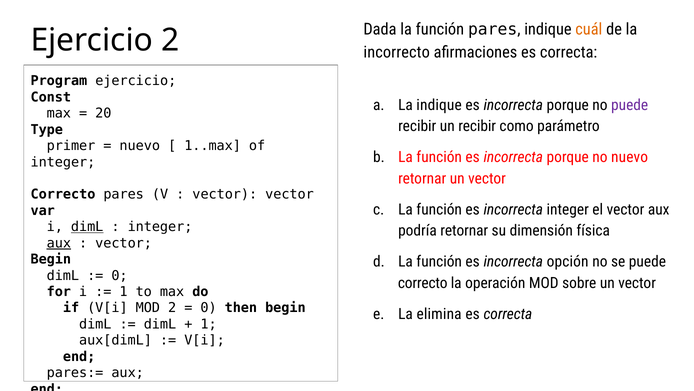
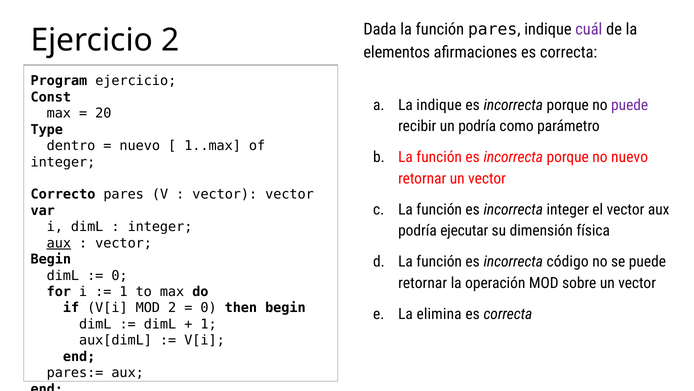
cuál colour: orange -> purple (589, 29)
incorrecto: incorrecto -> elementos (397, 52)
un recibir: recibir -> podría (477, 126)
primer: primer -> dentro (71, 146)
dimL underline: present -> none (87, 227)
podría retornar: retornar -> ejecutar (464, 230)
opción: opción -> código (568, 261)
correcto: correcto -> retornar (423, 283)
